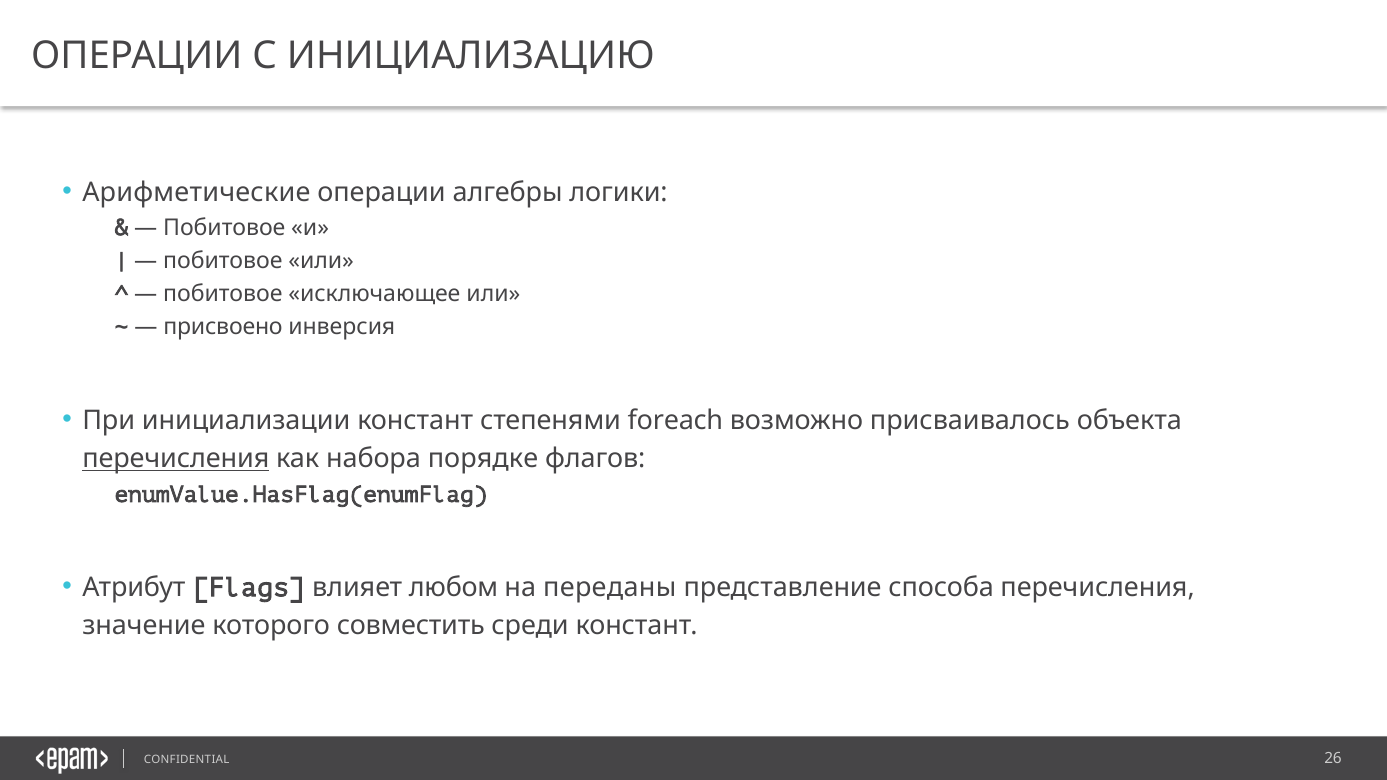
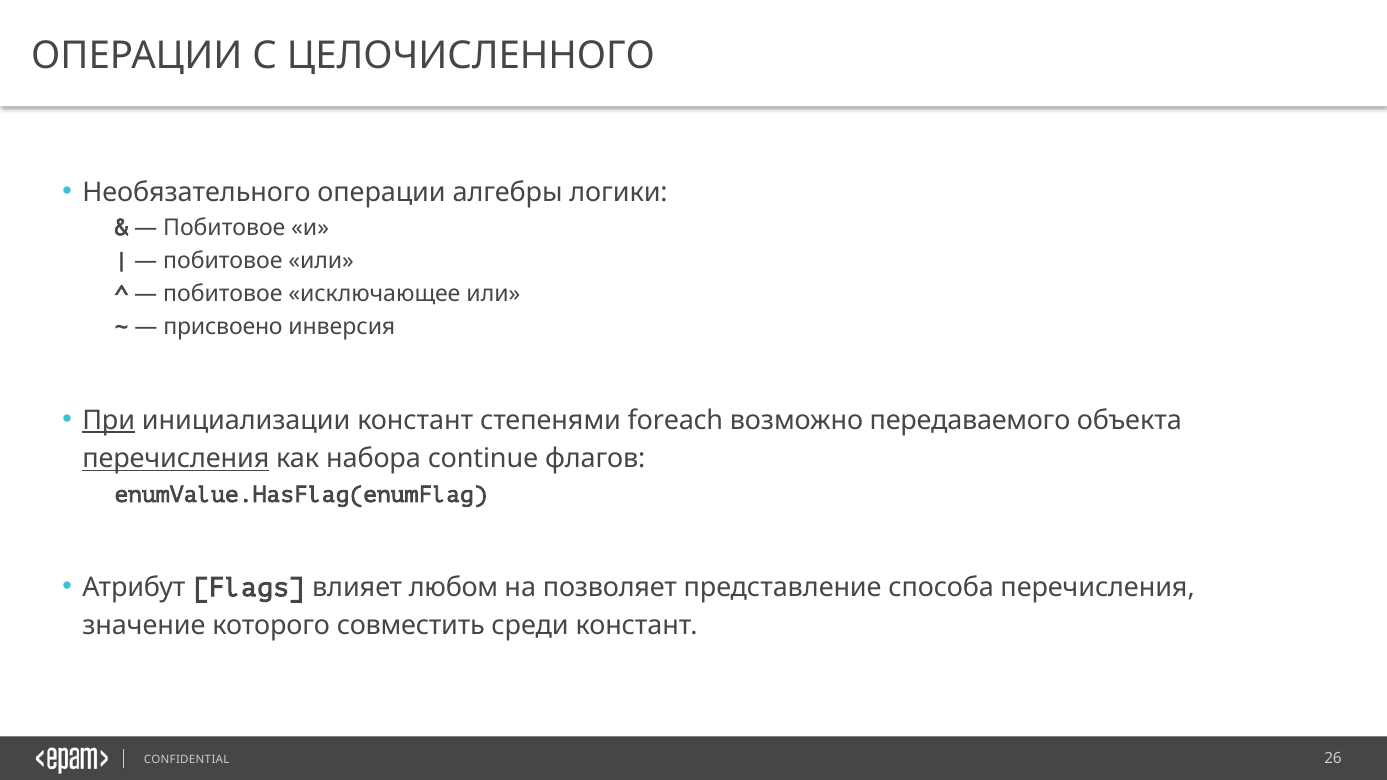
ИНИЦИАЛИЗАЦИЮ: ИНИЦИАЛИЗАЦИЮ -> ЦЕЛОЧИСЛЕННОГО (471, 56)
Арифметические: Арифметические -> Необязательного (196, 192)
При underline: none -> present (109, 420)
присваивалось: присваивалось -> передаваемого (970, 420)
порядке: порядке -> continue (483, 459)
переданы: переданы -> позволяет (610, 587)
